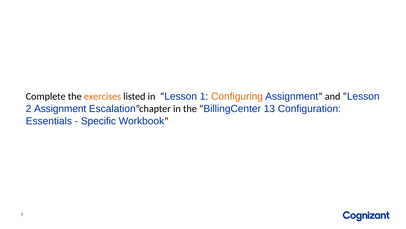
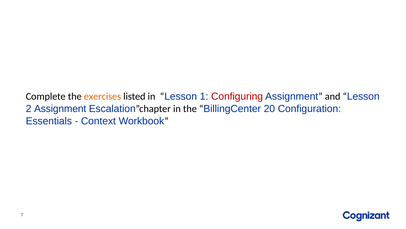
Configuring colour: orange -> red (237, 96)
13: 13 -> 20 (269, 109)
Specific: Specific -> Context (98, 121)
